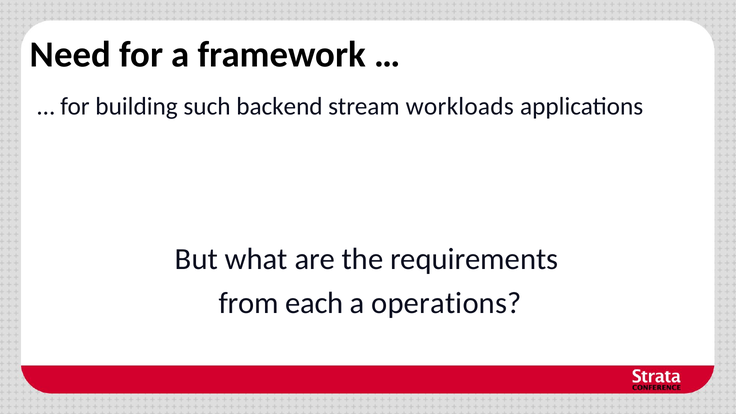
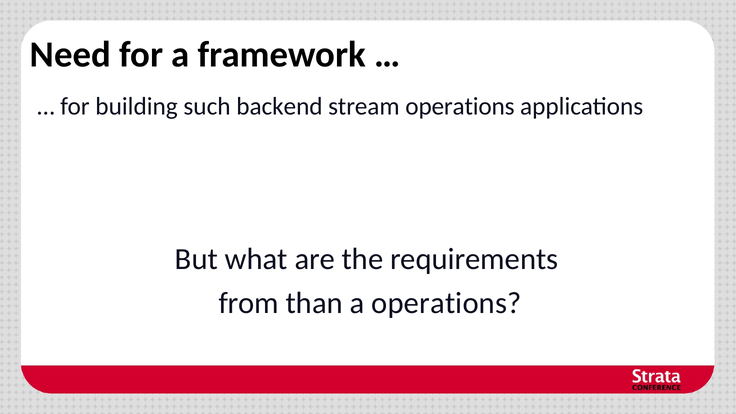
stream workloads: workloads -> operations (460, 107)
each: each -> than (314, 303)
